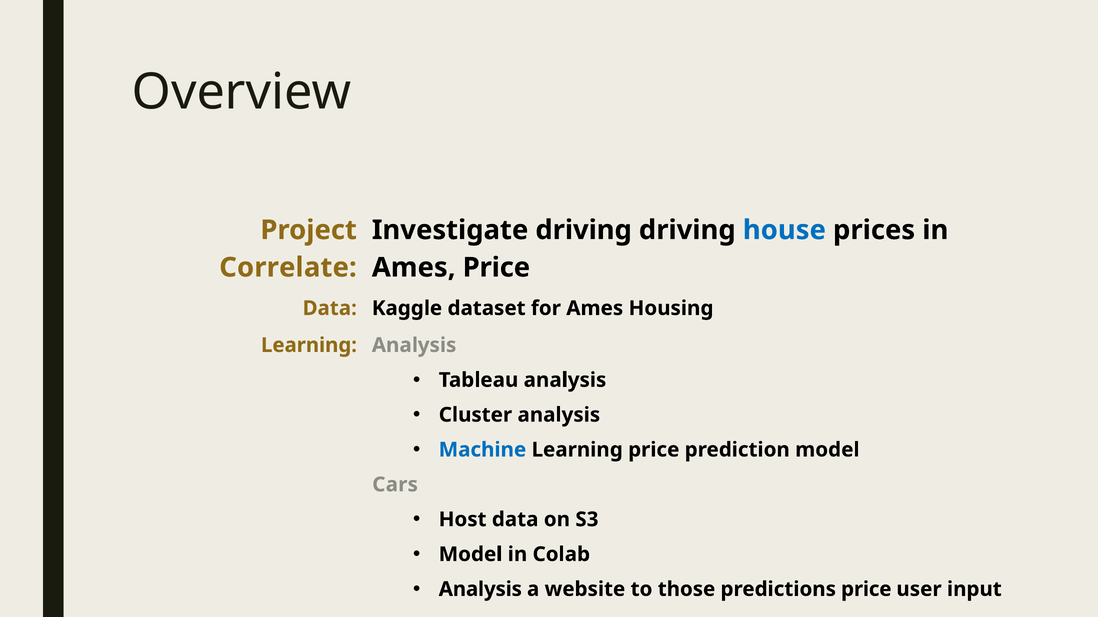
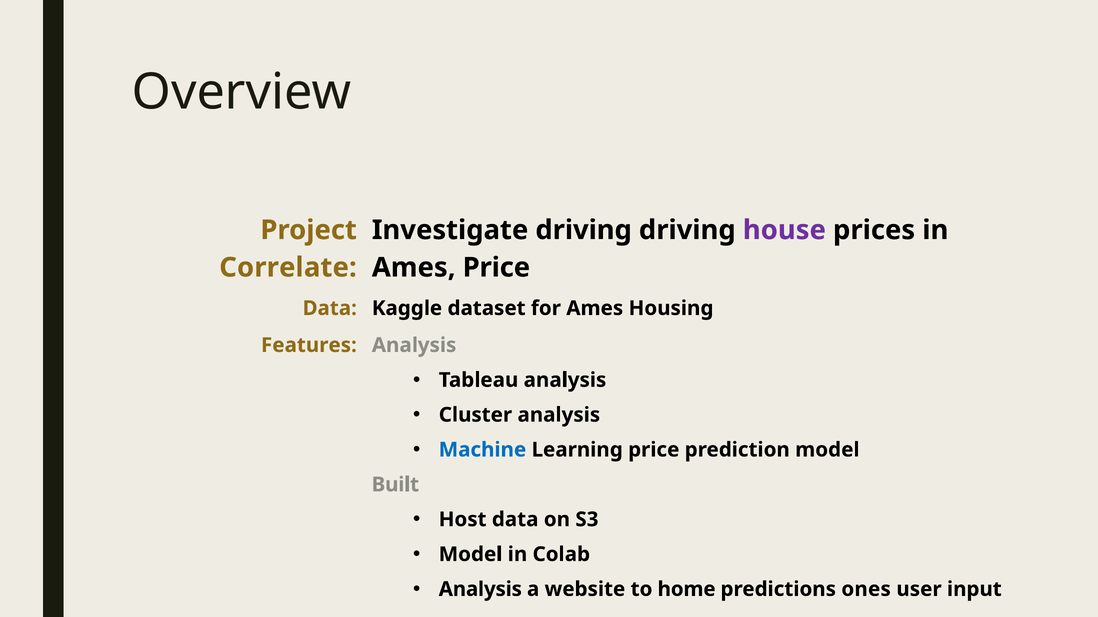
house colour: blue -> purple (784, 230)
Learning: Learning -> Features (309, 346)
Cars: Cars -> Built (395, 485)
those: those -> home (687, 590)
predictions price: price -> ones (866, 590)
